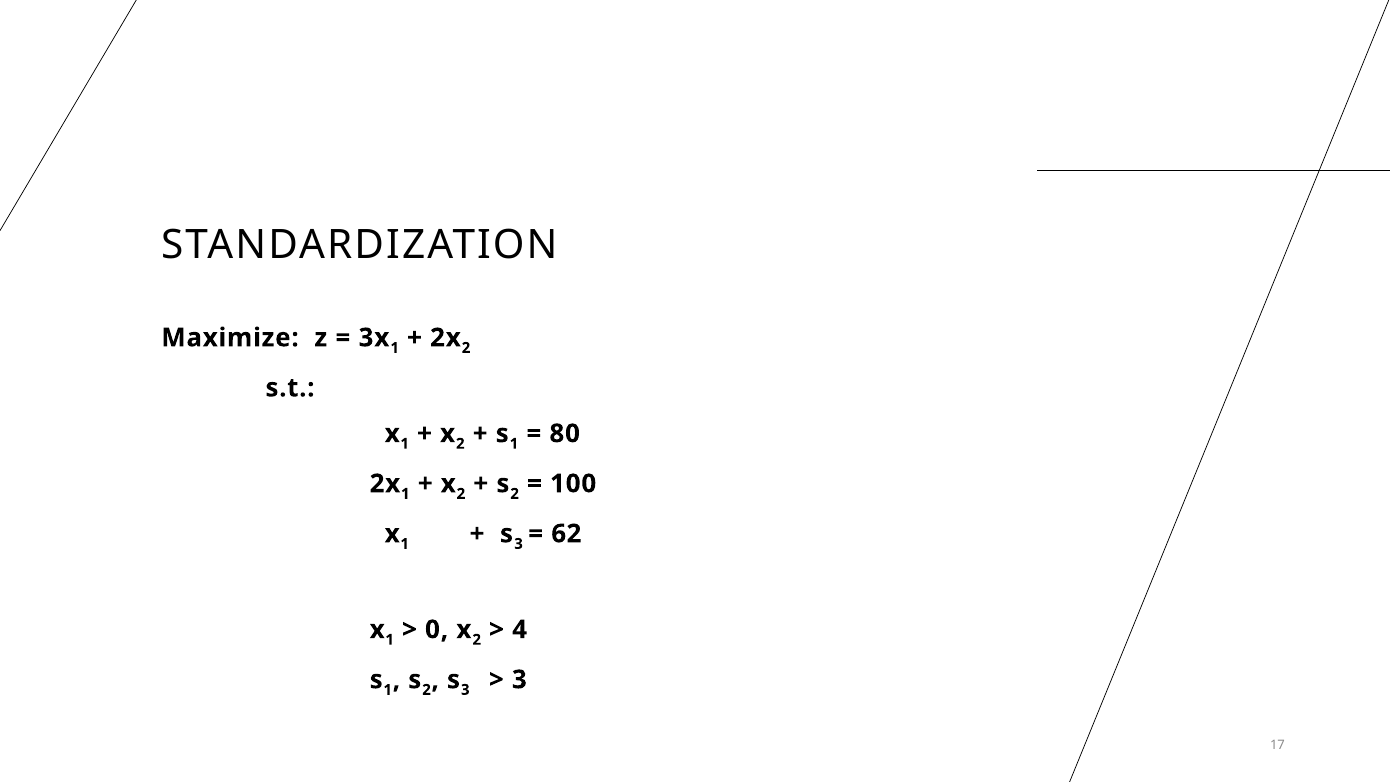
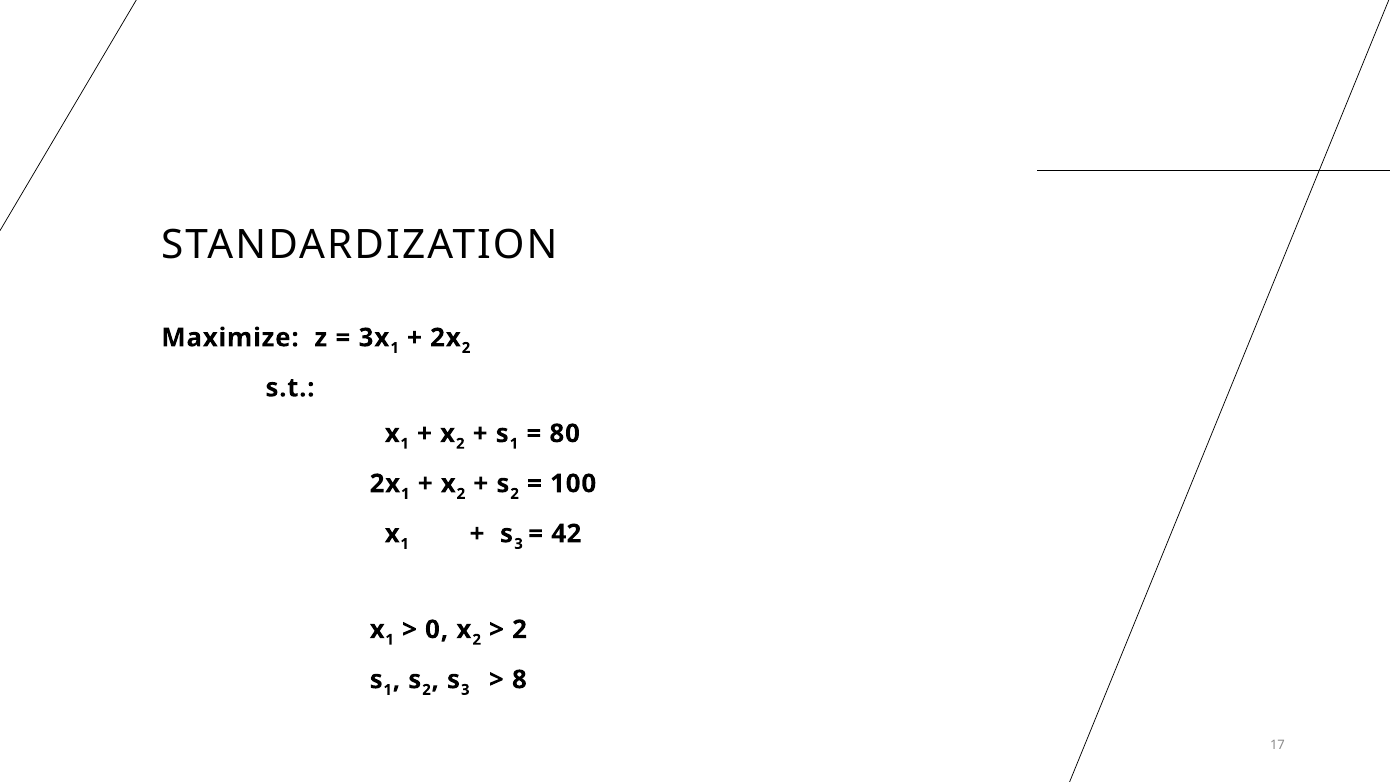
62: 62 -> 42 (566, 534)
4: 4 -> 2 (520, 629)
3: 3 -> 8 (519, 680)
